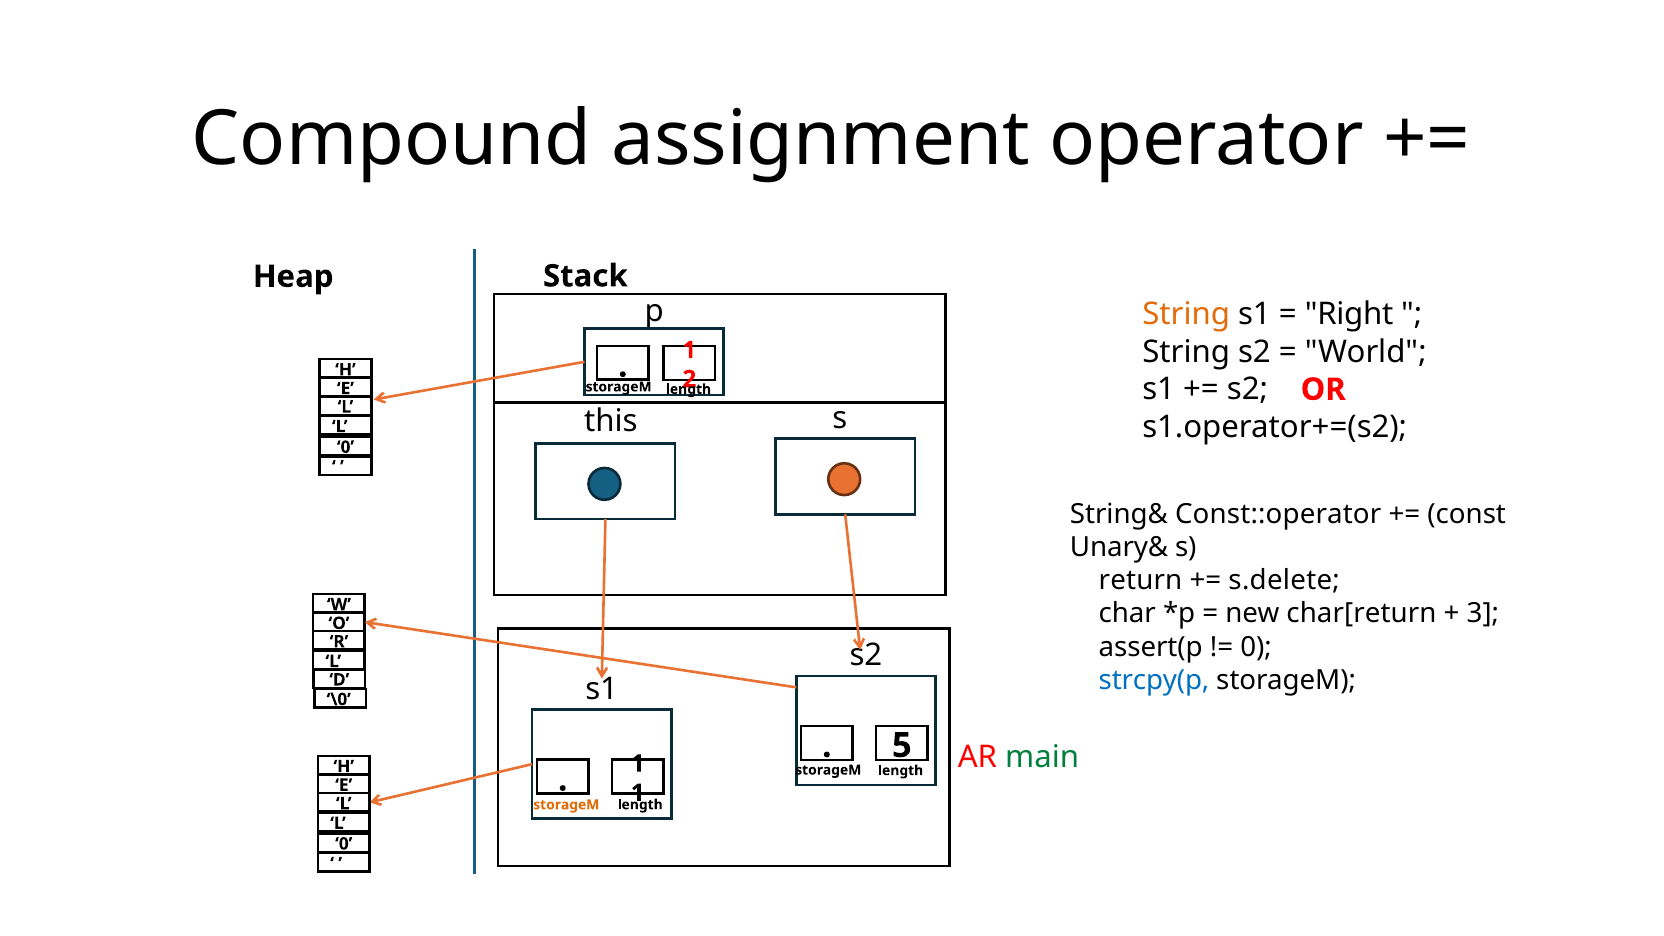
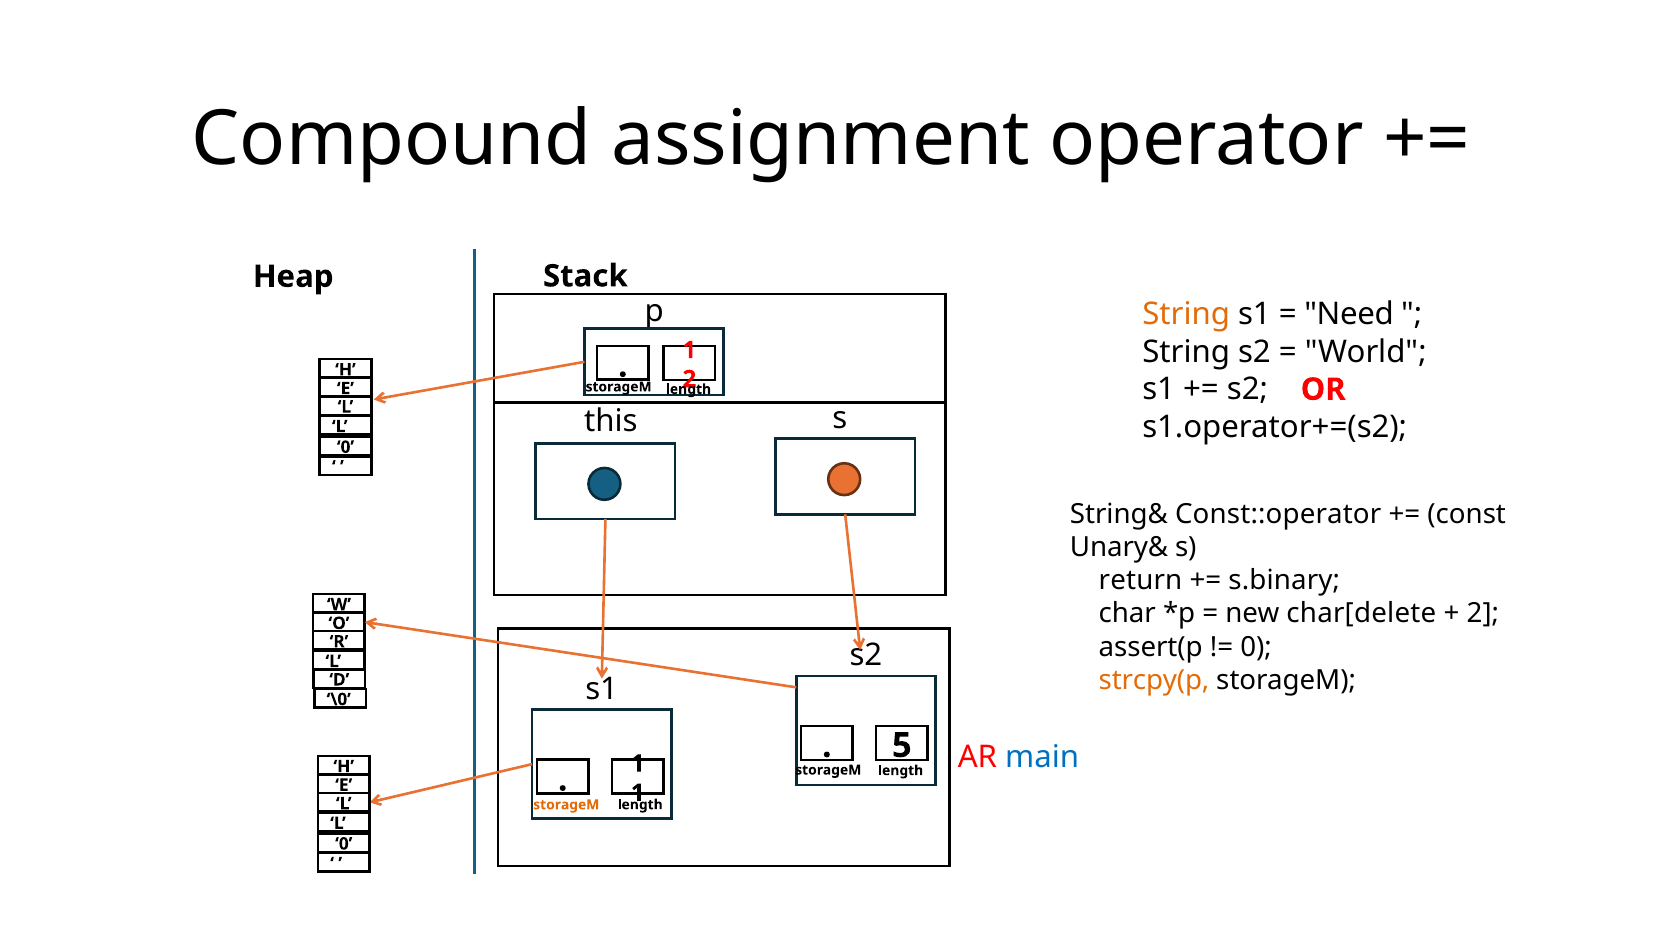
Right: Right -> Need (1349, 315)
s.delete: s.delete -> s.binary (1284, 580)
char[return: char[return -> char[delete (1361, 614)
3: 3 -> 2 (1483, 614)
strcpy(p colour: blue -> orange (1154, 680)
main colour: green -> blue (1042, 758)
